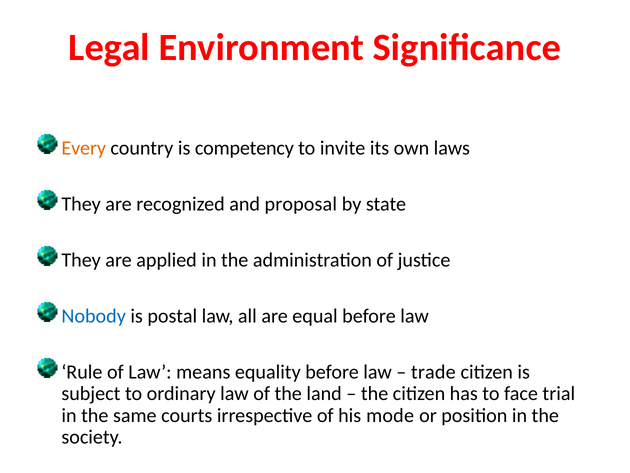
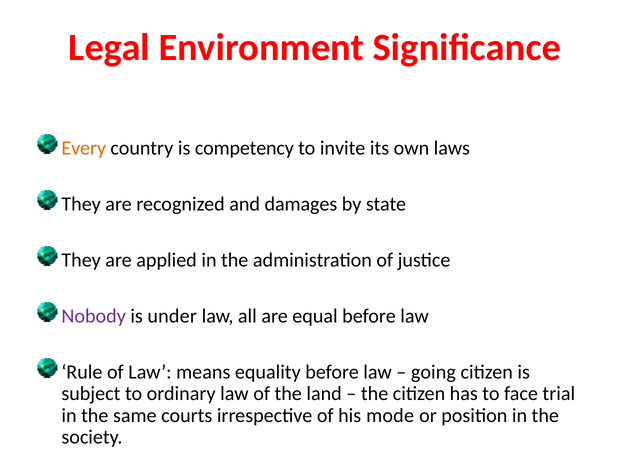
proposal: proposal -> damages (301, 204)
Nobody colour: blue -> purple (94, 316)
postal: postal -> under (172, 316)
trade: trade -> going (433, 372)
